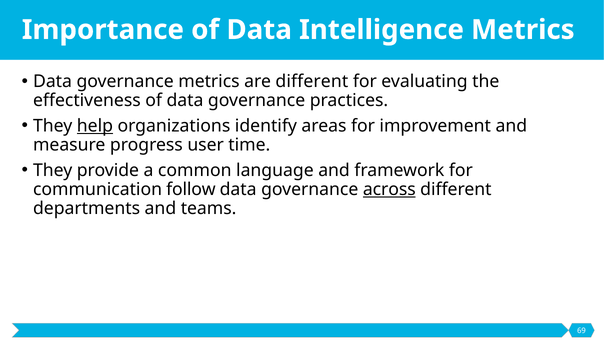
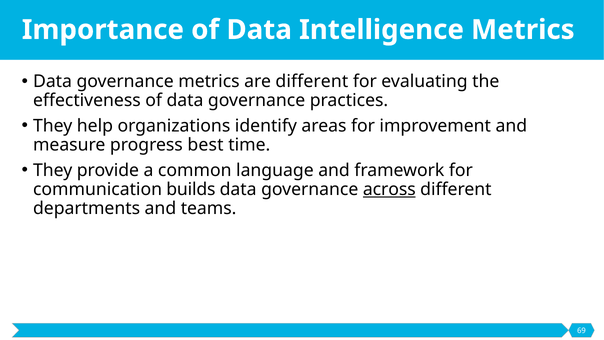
help underline: present -> none (95, 126)
user: user -> best (205, 145)
follow: follow -> builds (191, 189)
